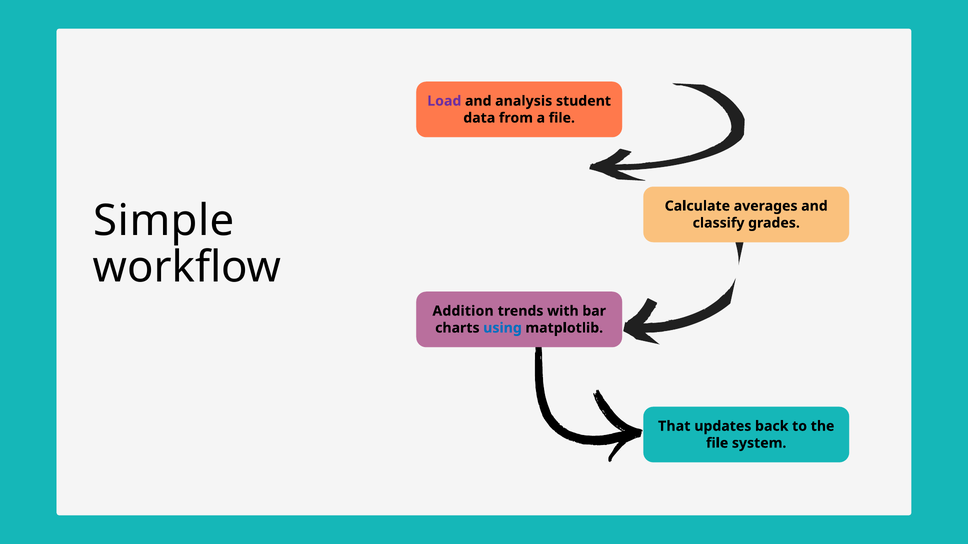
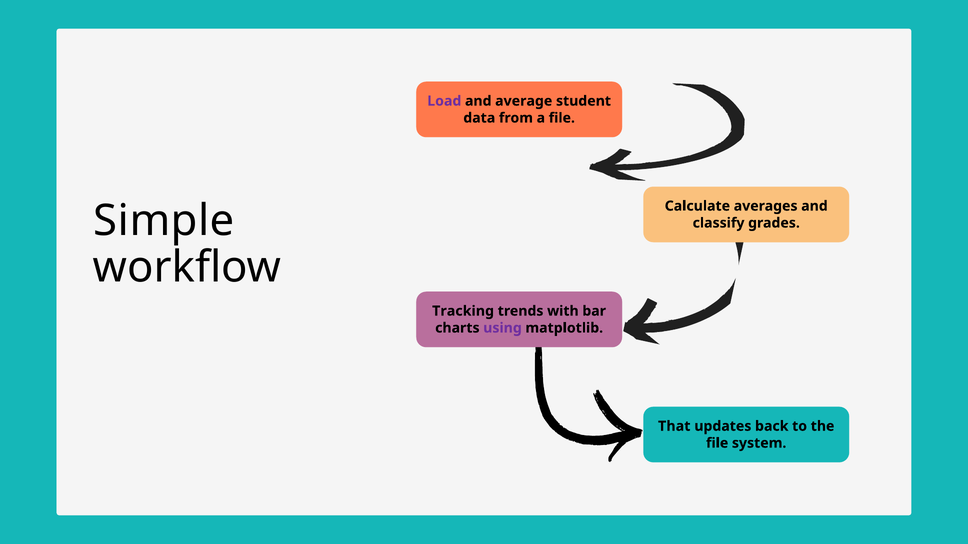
analysis: analysis -> average (524, 101)
Addition: Addition -> Tracking (463, 311)
using colour: blue -> purple (502, 328)
